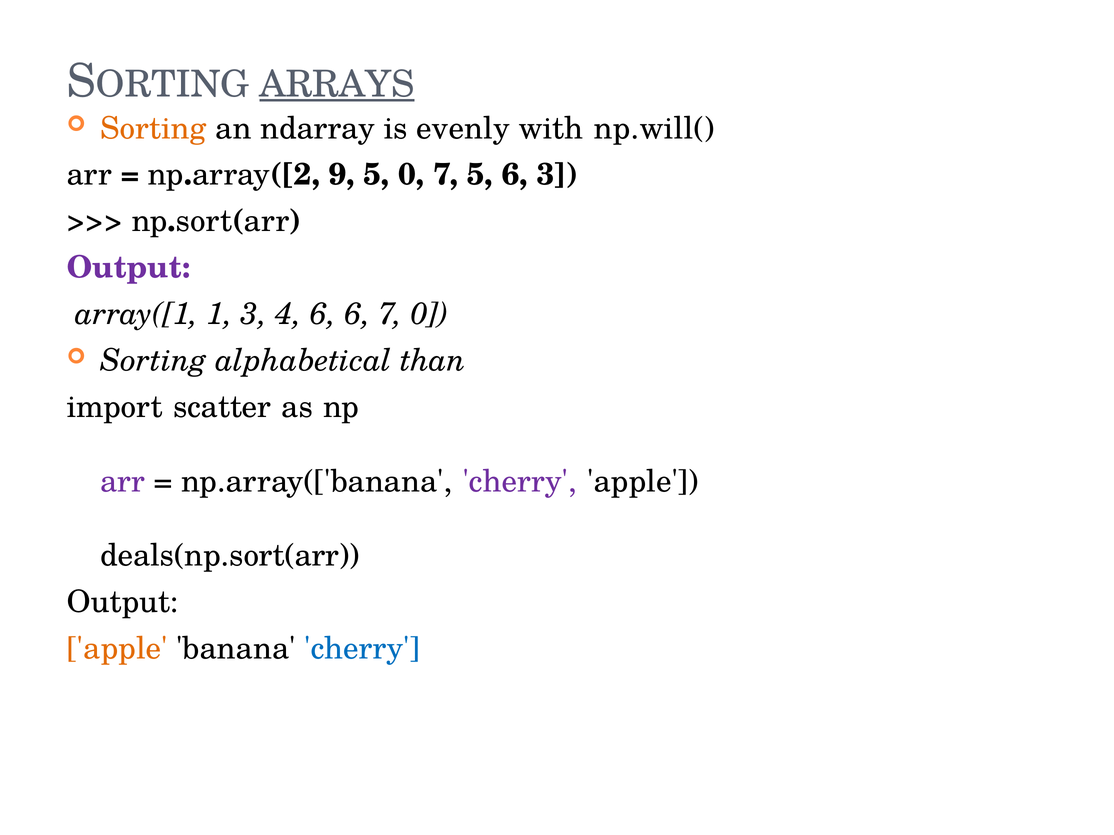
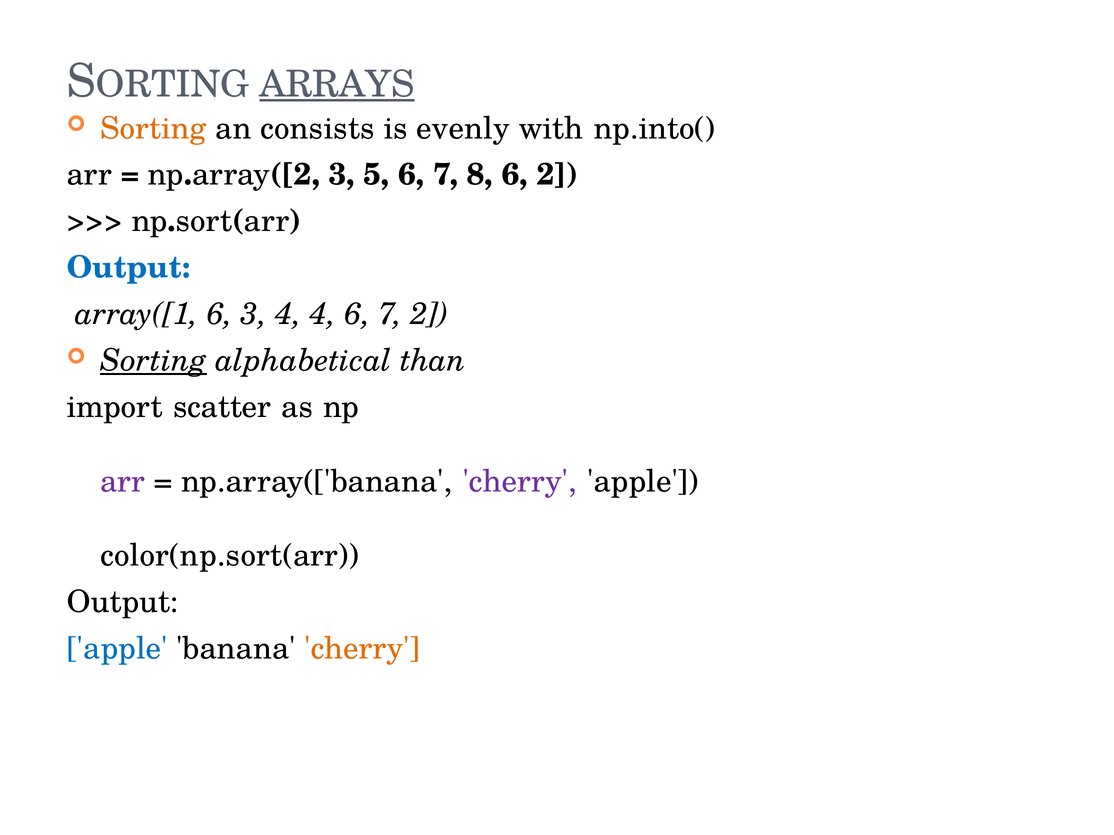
ndarray: ndarray -> consists (317, 128)
np.will(: np.will( -> np.into( (654, 128)
np.array([2 9: 9 -> 3 (342, 175)
5 0: 0 -> 6 (411, 175)
7 5: 5 -> 8 (480, 175)
6 3: 3 -> 2 (557, 175)
Output colour: purple -> blue (129, 268)
array([1 1: 1 -> 6 (219, 314)
4 6: 6 -> 4 (323, 314)
7 0: 0 -> 2 (430, 314)
Sorting underline: none -> present (154, 361)
deals(np.sort(arr: deals(np.sort(arr -> color(np.sort(arr (230, 556)
apple colour: orange -> blue (117, 649)
cherry colour: blue -> orange (362, 649)
